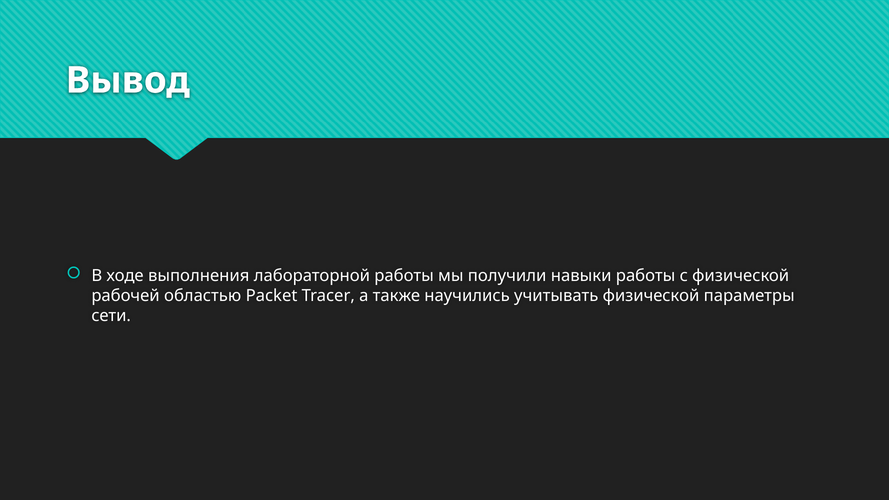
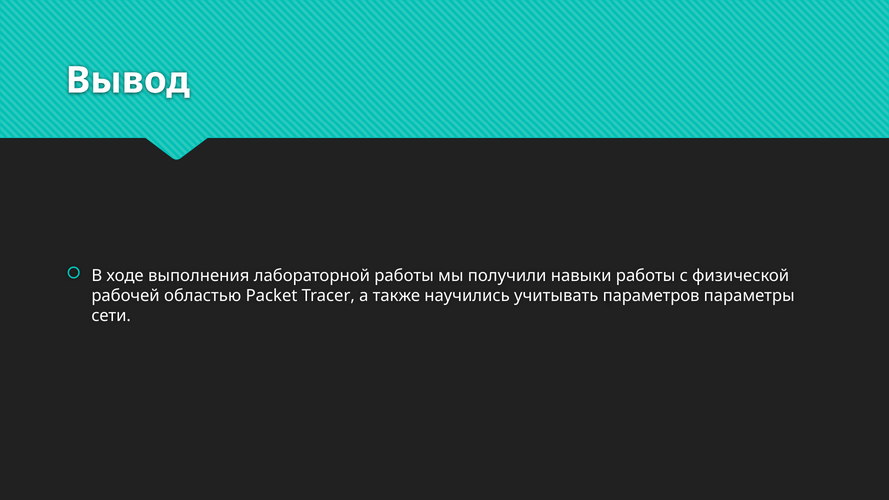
учитывать физической: физической -> параметров (651, 296)
